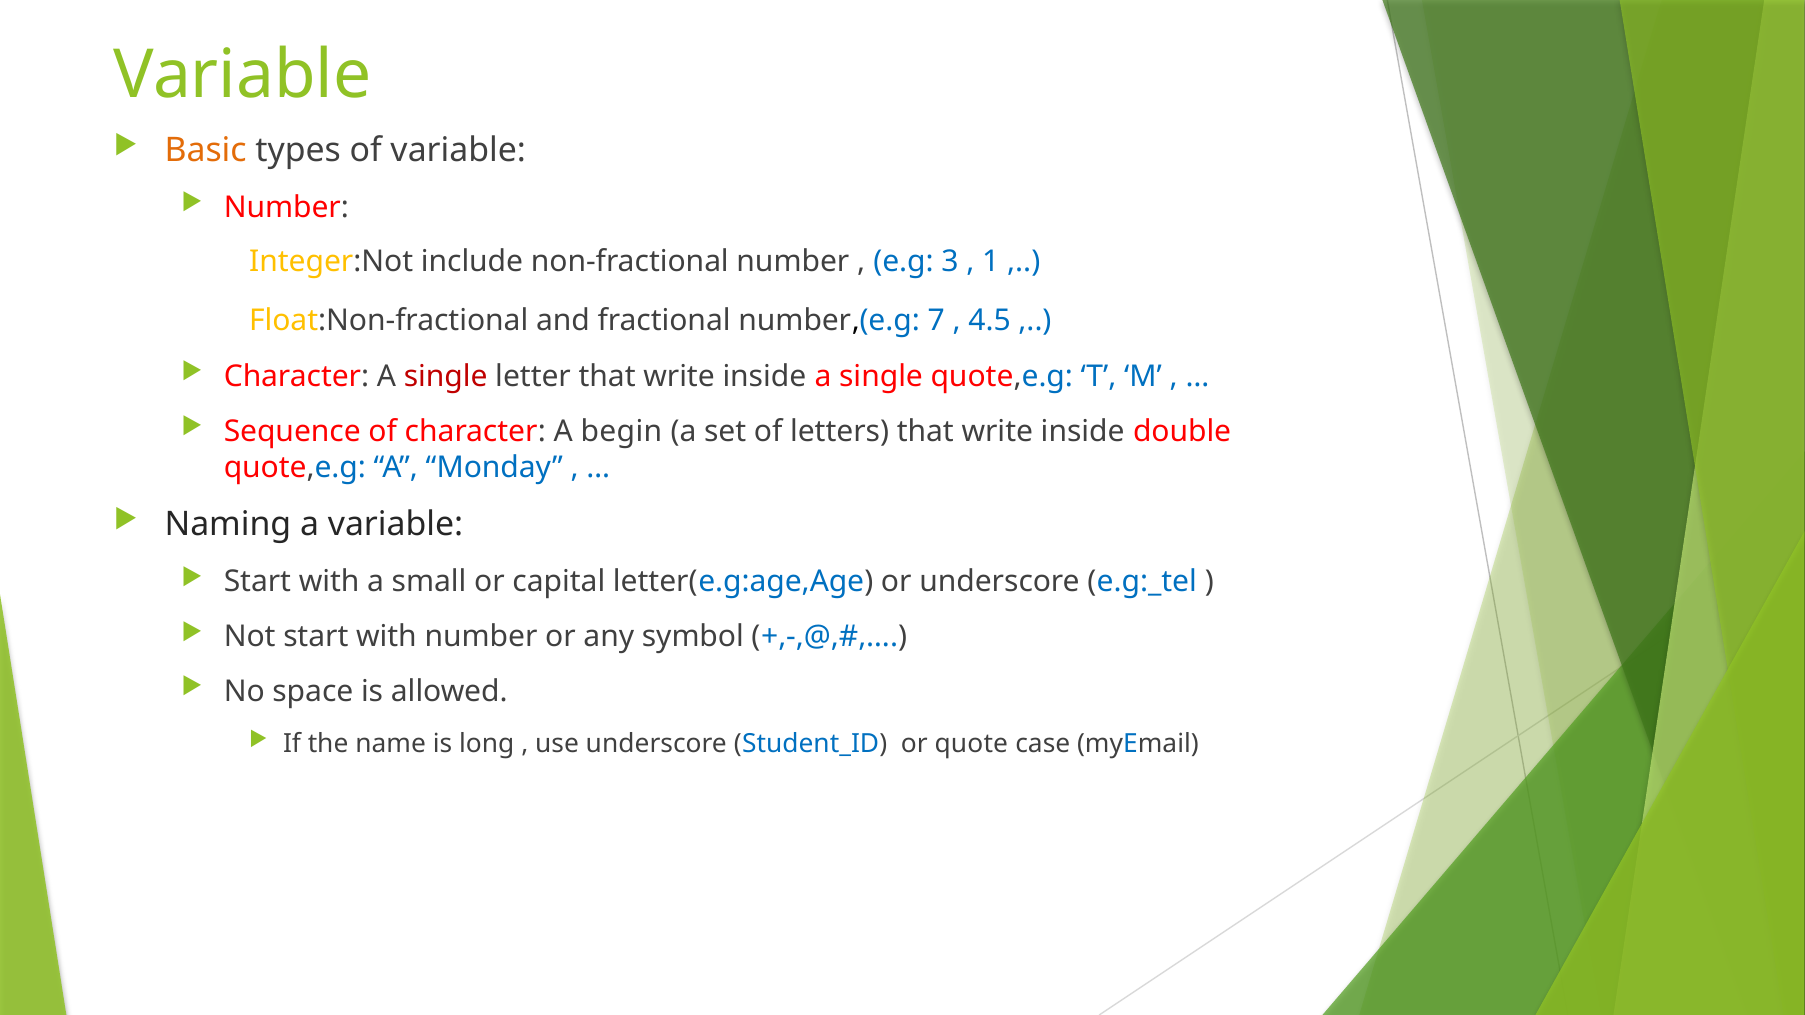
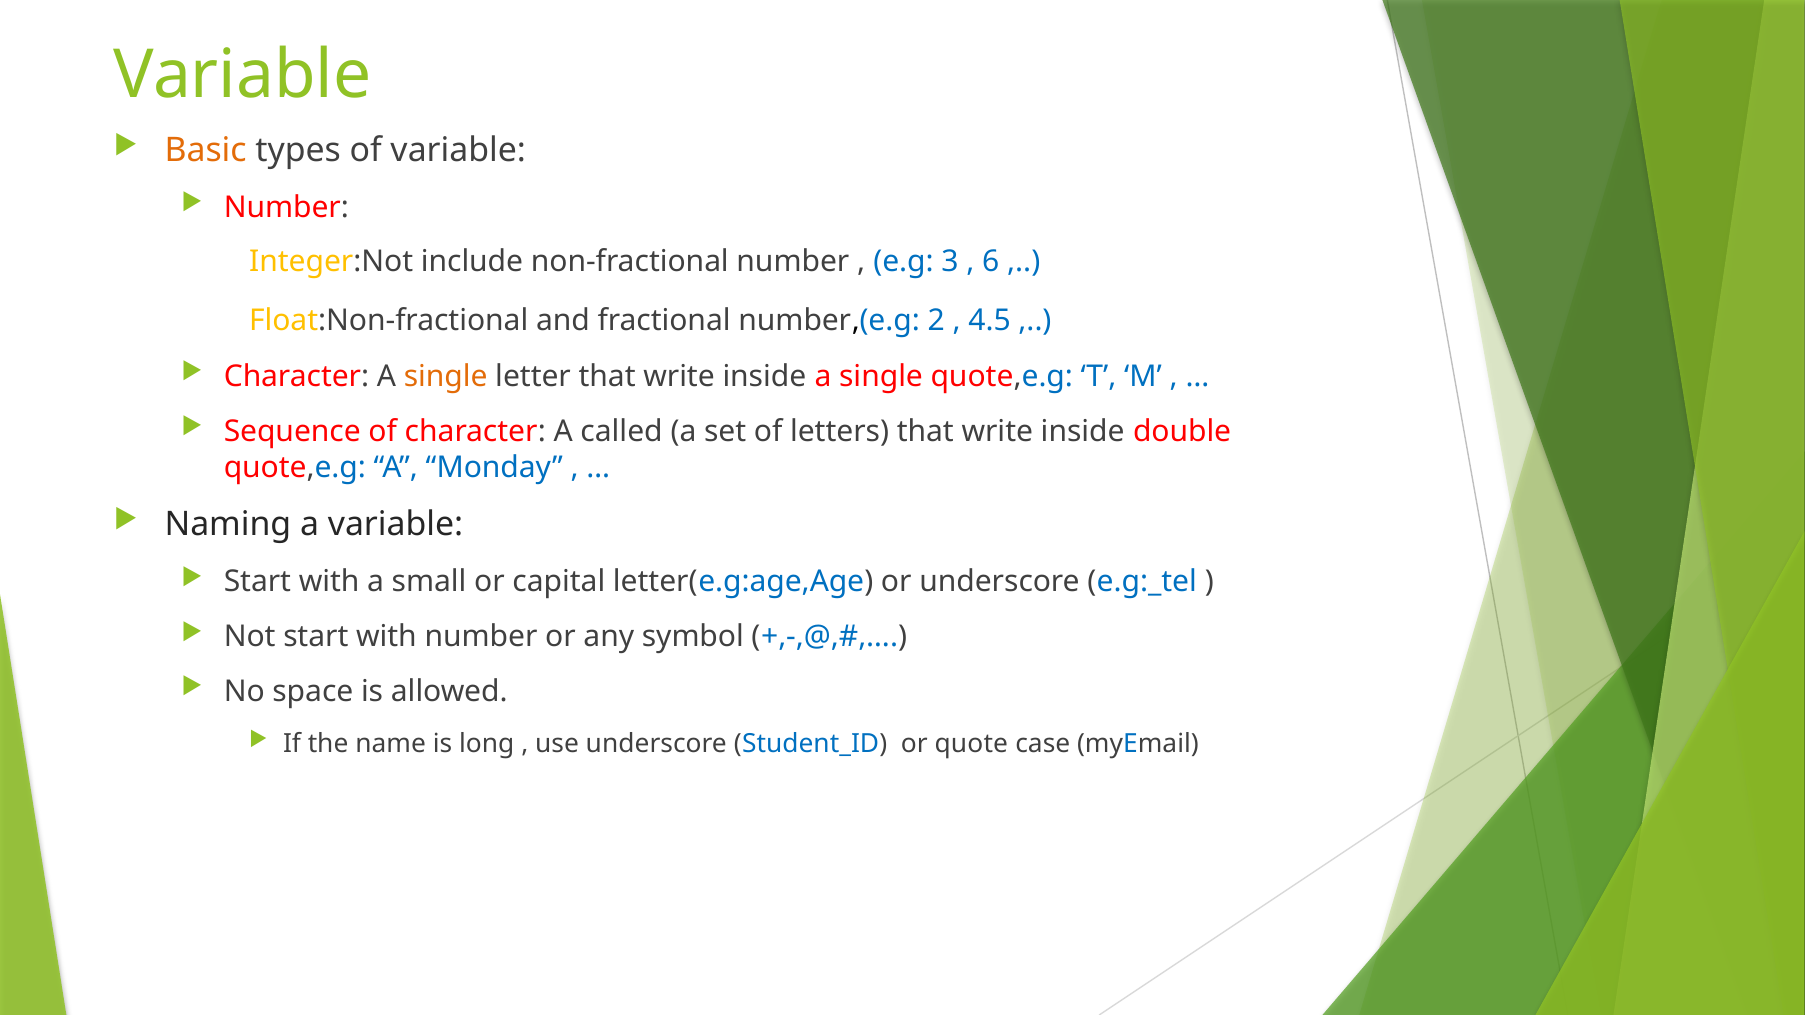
1: 1 -> 6 (991, 262)
7: 7 -> 2 (936, 321)
single colour: red -> orange (446, 376)
begin: begin -> called (622, 431)
